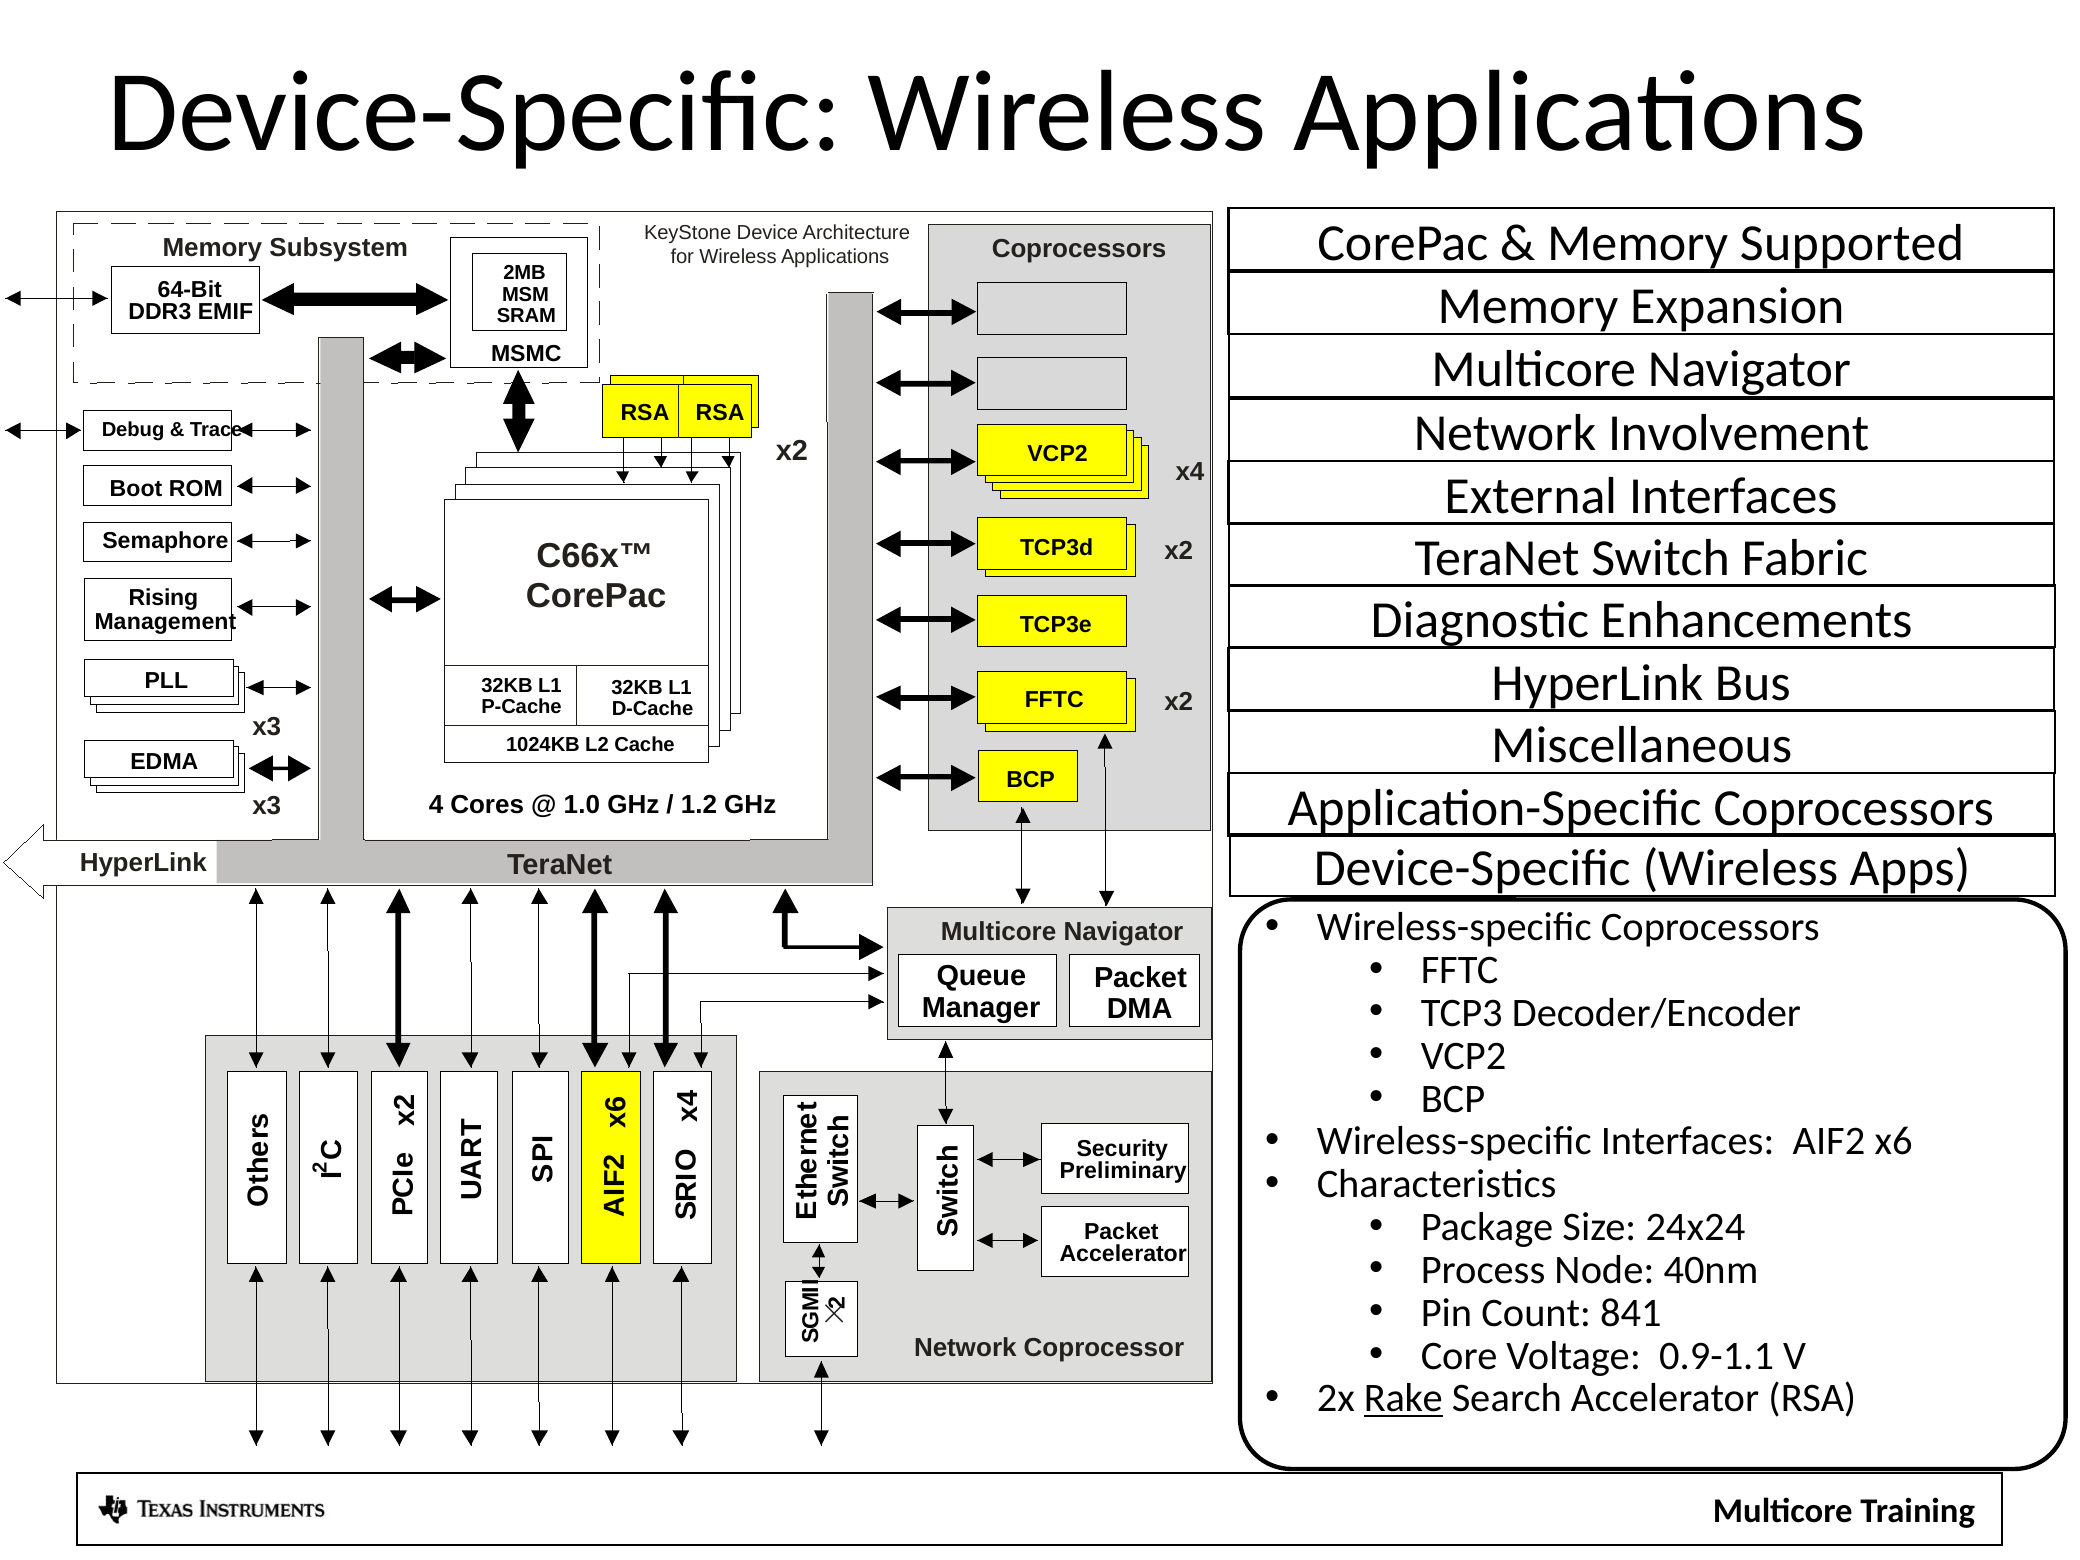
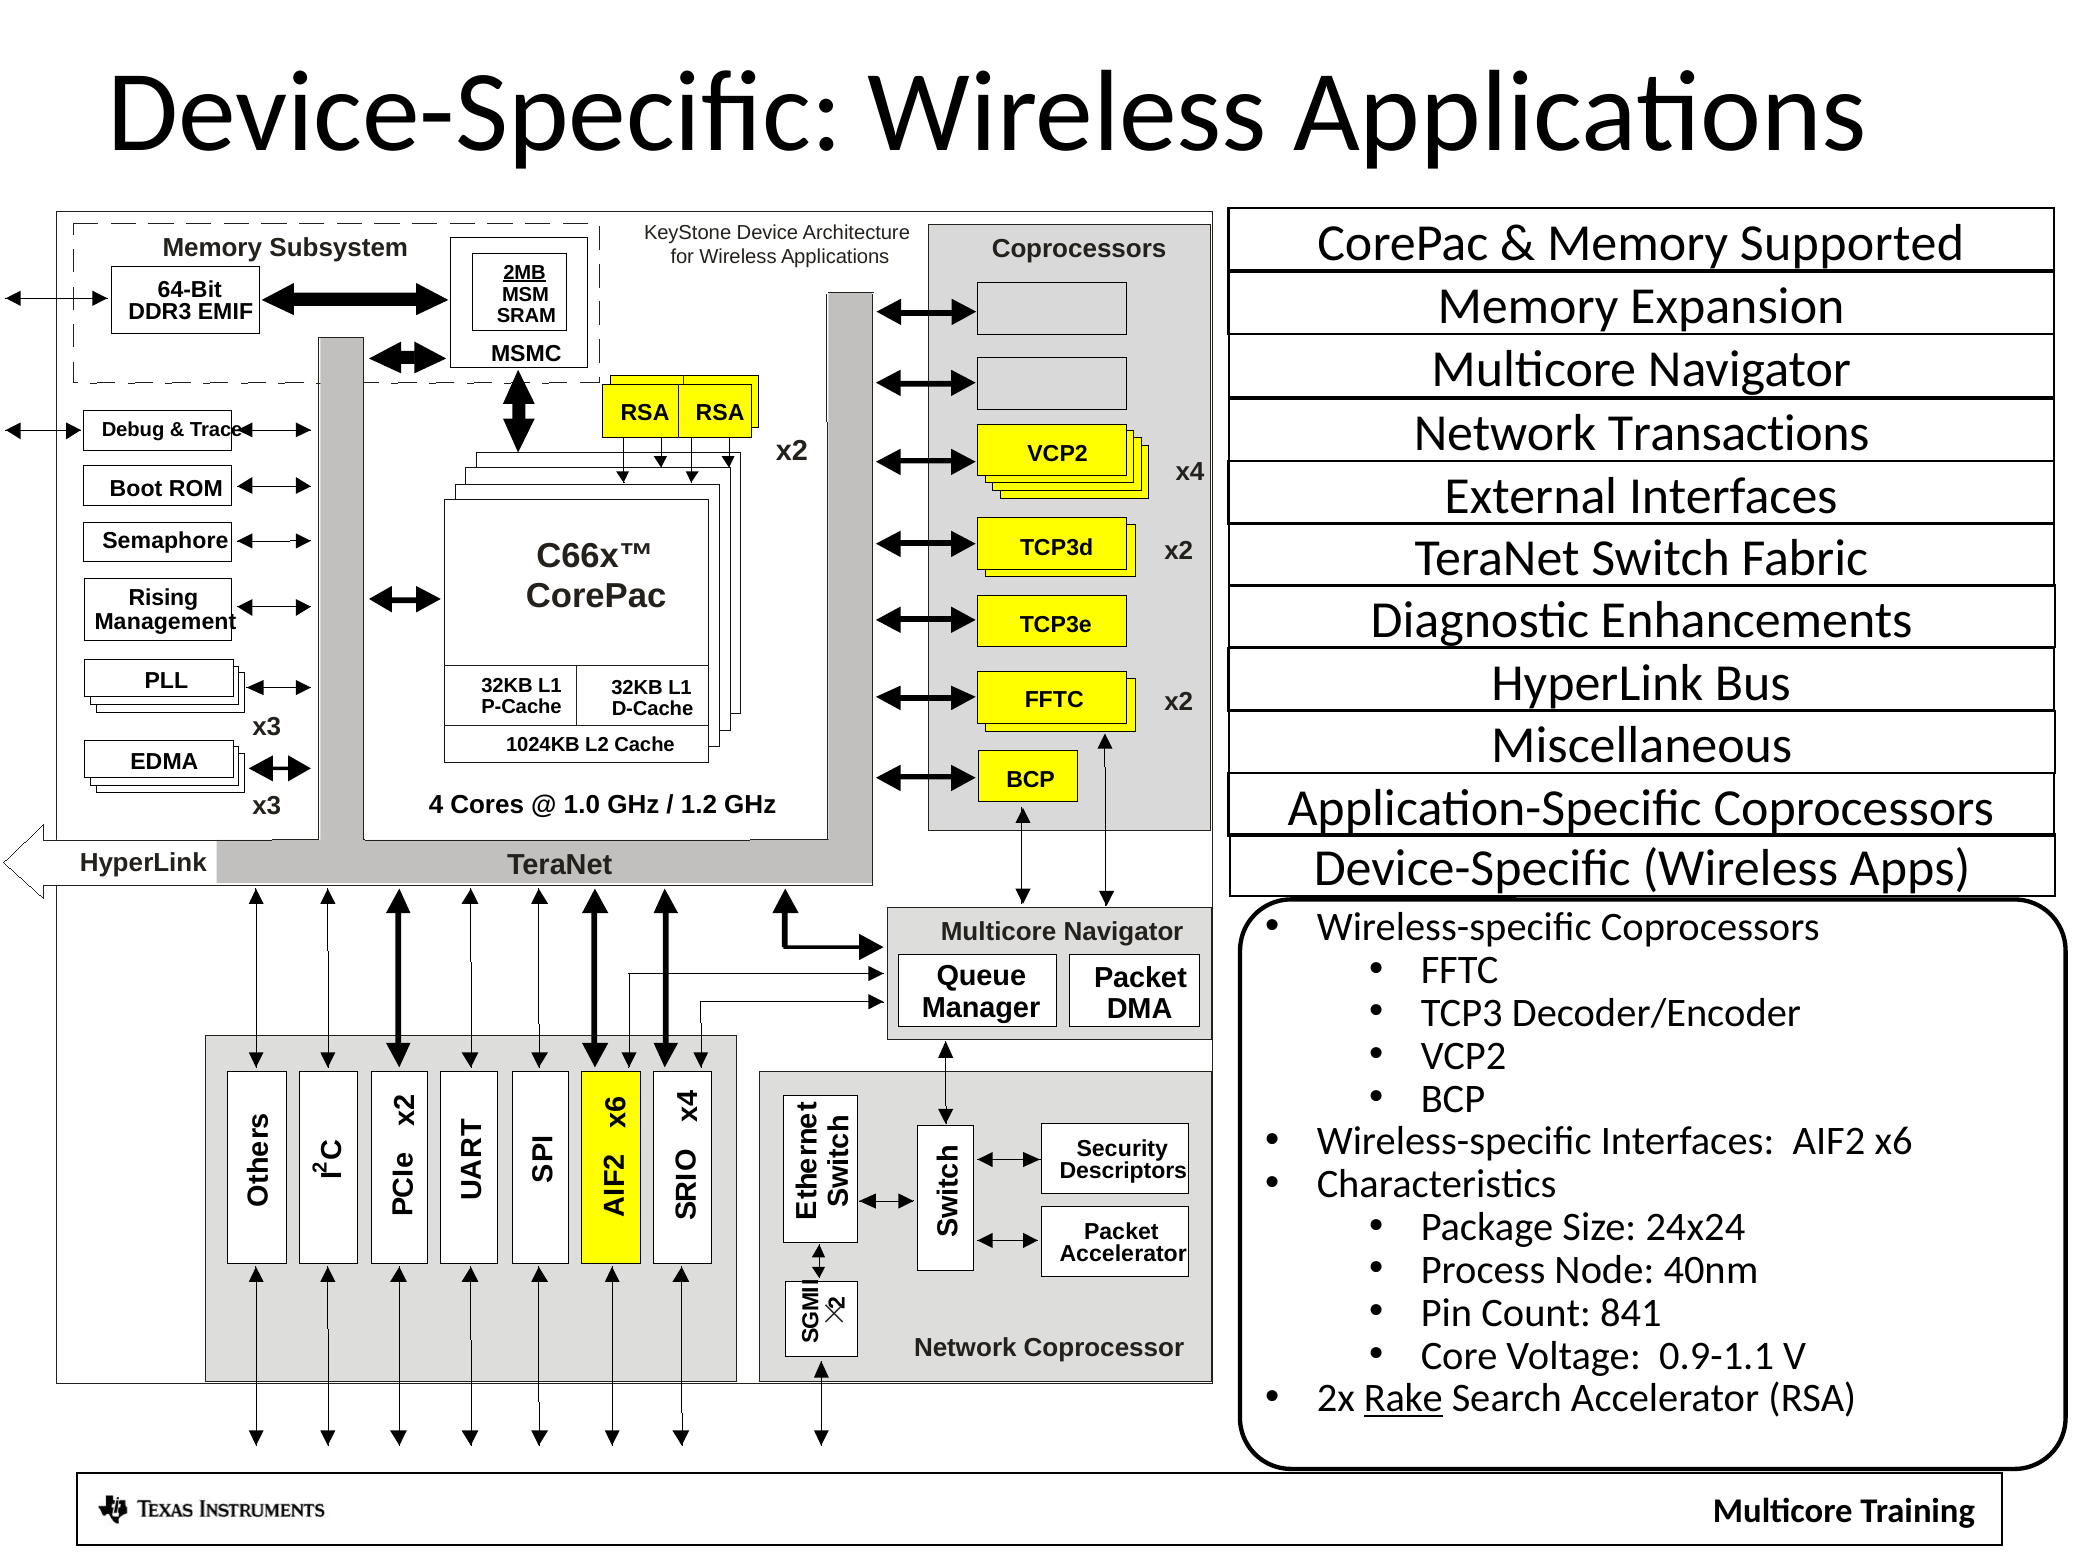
2MB underline: none -> present (525, 272)
Involvement: Involvement -> Transactions (1739, 433)
Preliminary: Preliminary -> Descriptors (1123, 1171)
